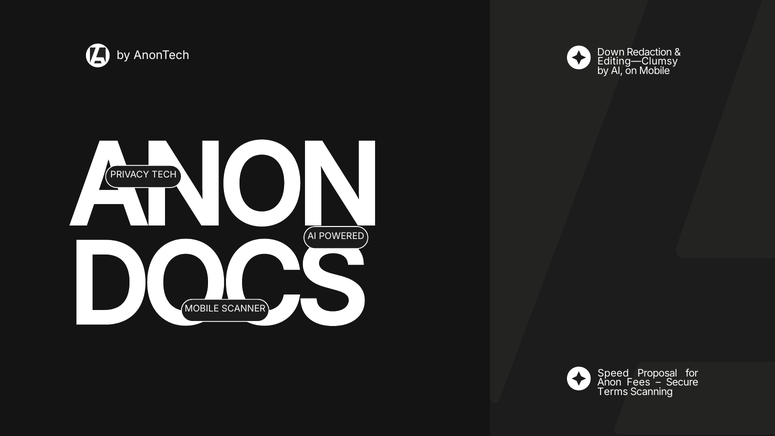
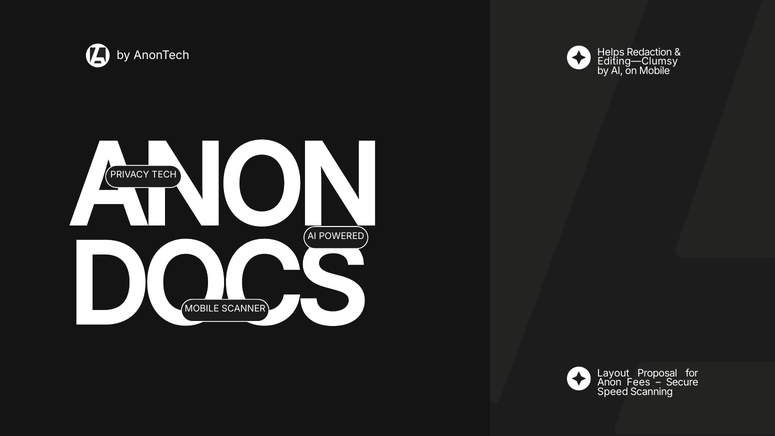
Down: Down -> Helps (611, 52)
Speed: Speed -> Layout (613, 373)
Terms: Terms -> Speed (613, 392)
